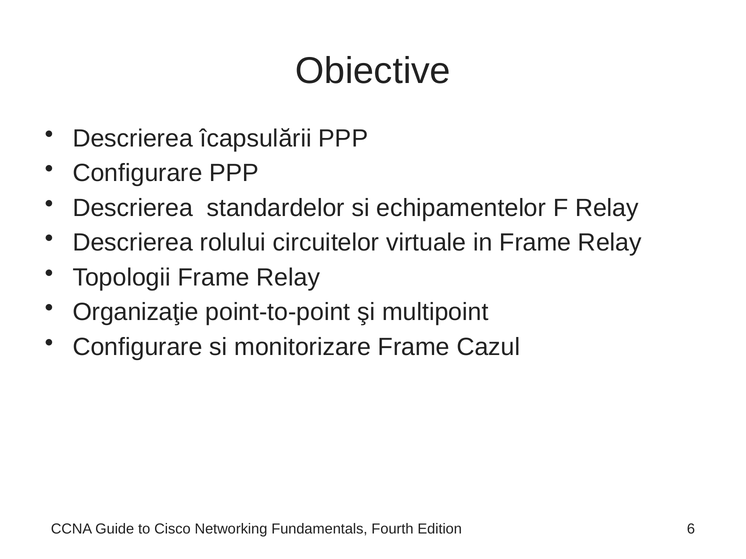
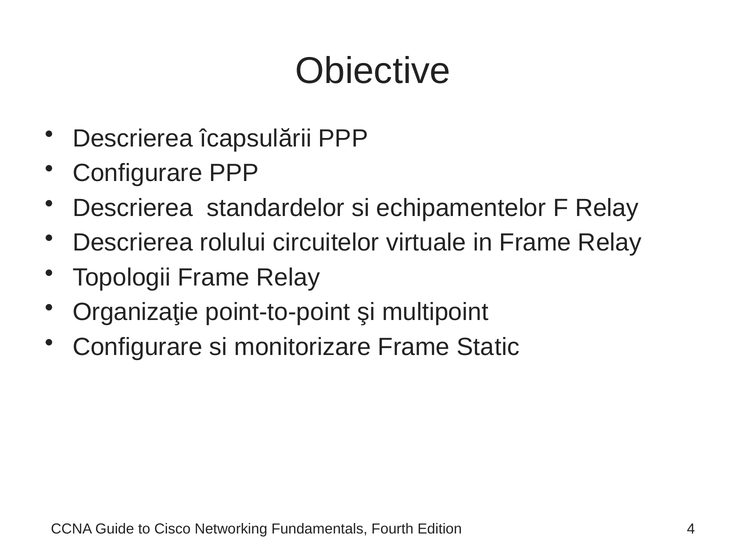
Cazul: Cazul -> Static (488, 347)
6: 6 -> 4 (691, 529)
